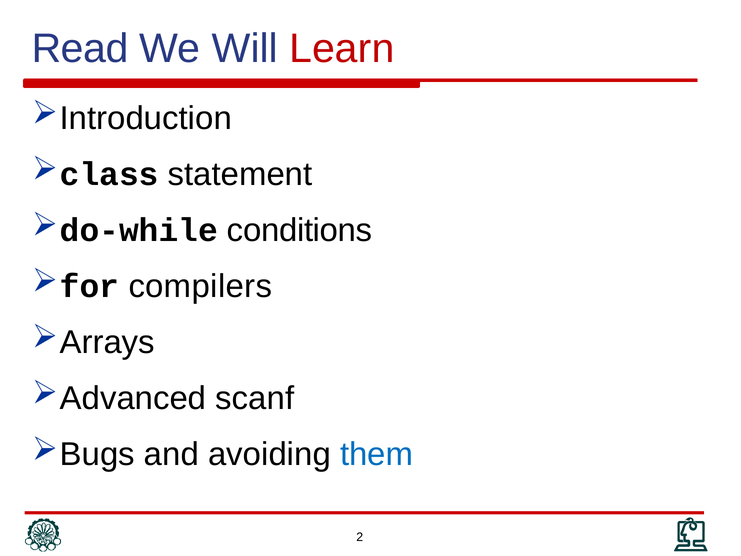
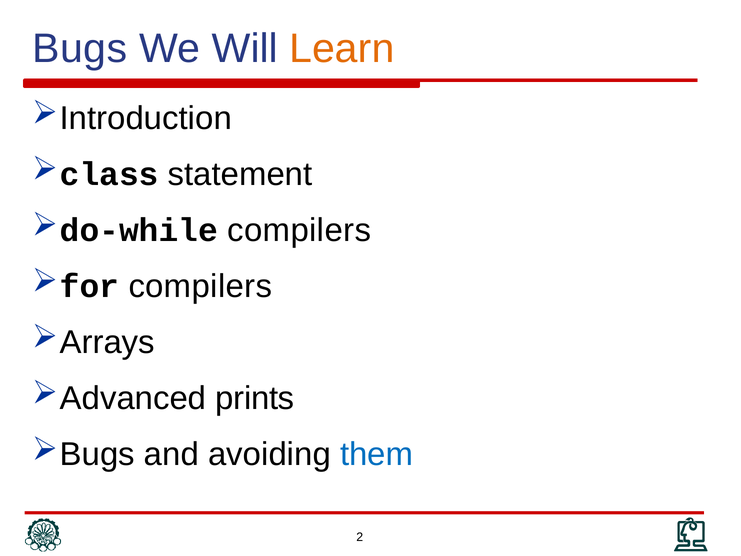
Read: Read -> Bugs (80, 49)
Learn colour: red -> orange (342, 49)
do-while conditions: conditions -> compilers (299, 230)
scanf: scanf -> prints (255, 398)
